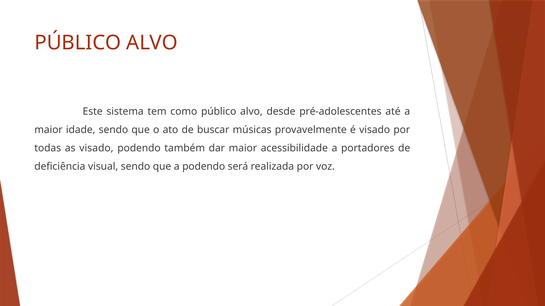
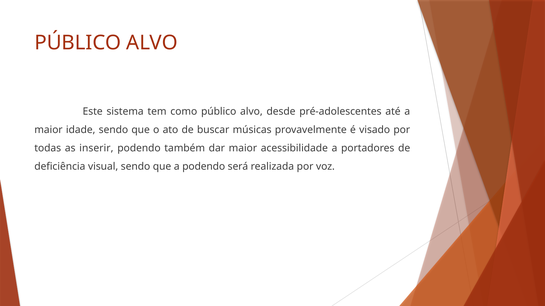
as visado: visado -> inserir (96, 148)
